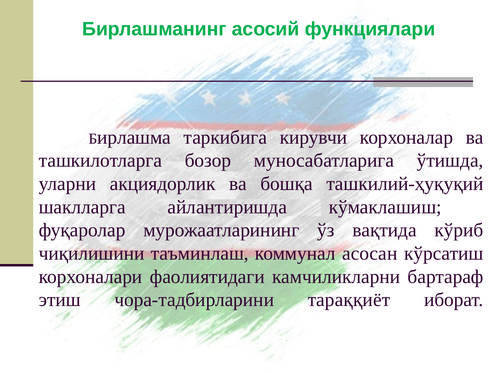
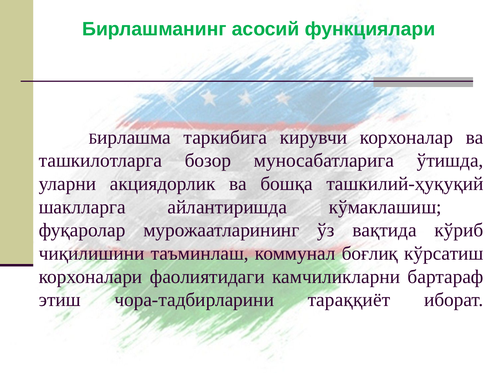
асосан: асосан -> боғлиқ (370, 254)
